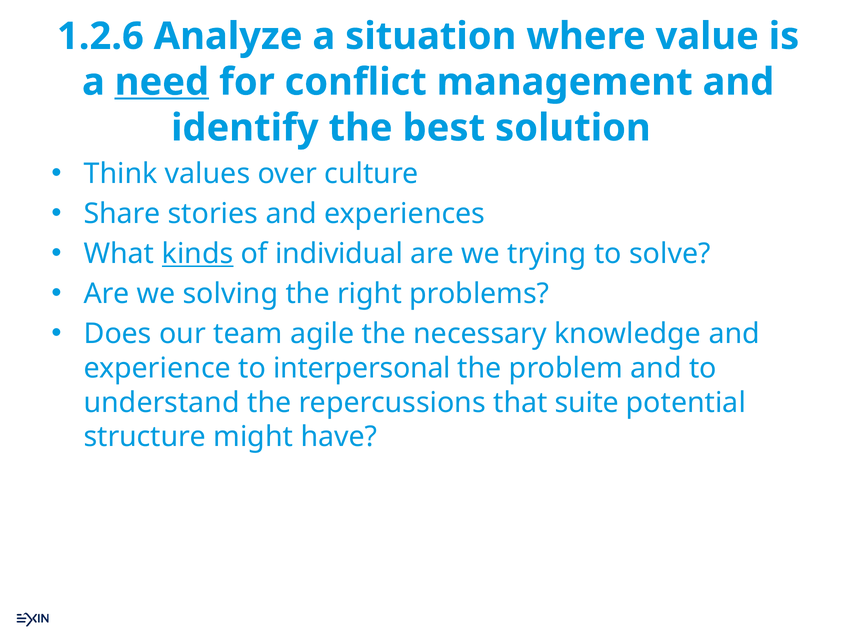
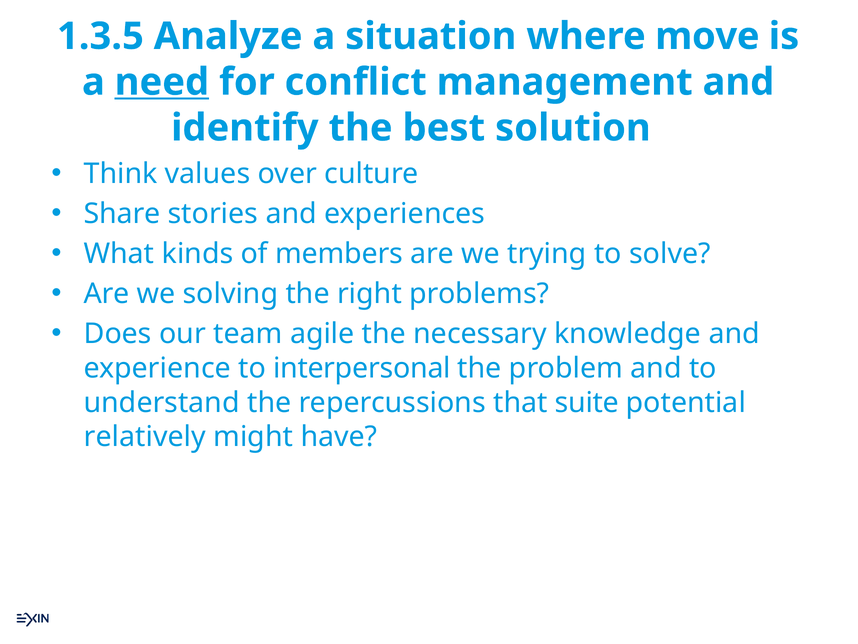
1.2.6: 1.2.6 -> 1.3.5 (100, 36)
value: value -> move (707, 36)
kinds underline: present -> none (198, 254)
individual: individual -> members (339, 254)
structure: structure -> relatively (145, 437)
